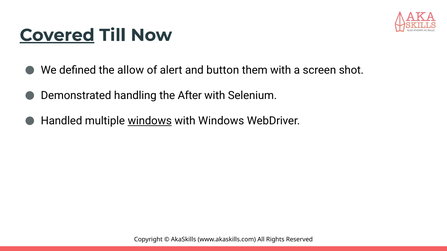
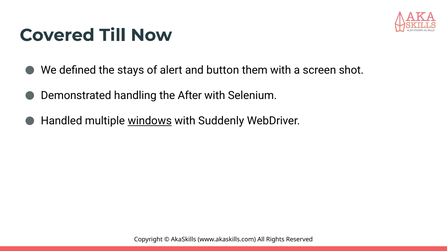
Covered underline: present -> none (57, 35)
allow: allow -> stays (131, 70)
with Windows: Windows -> Suddenly (221, 121)
